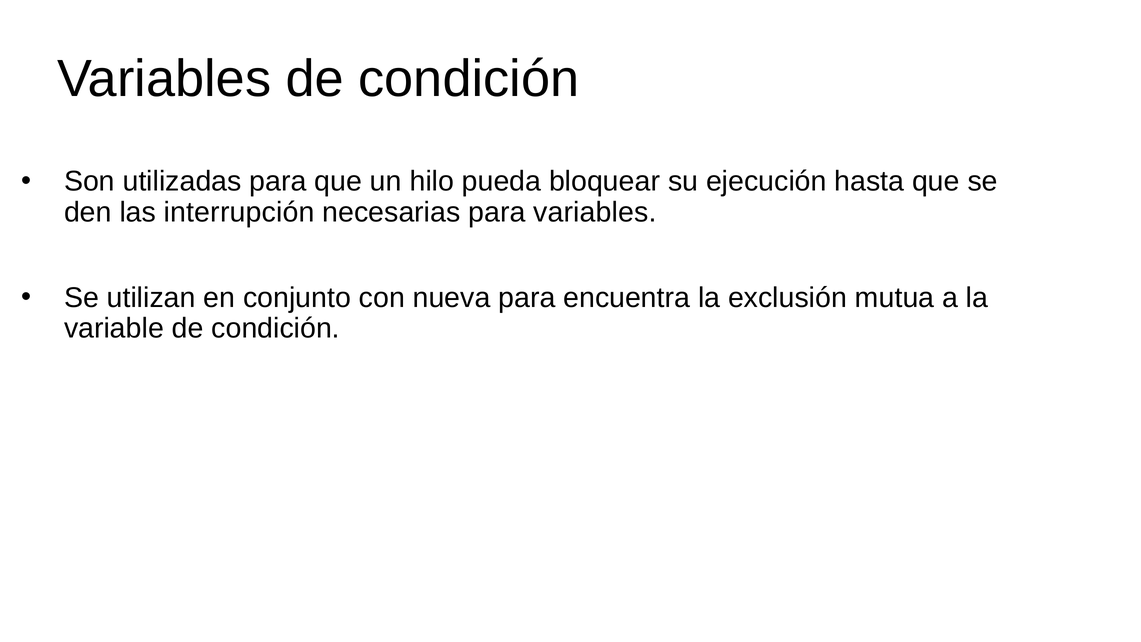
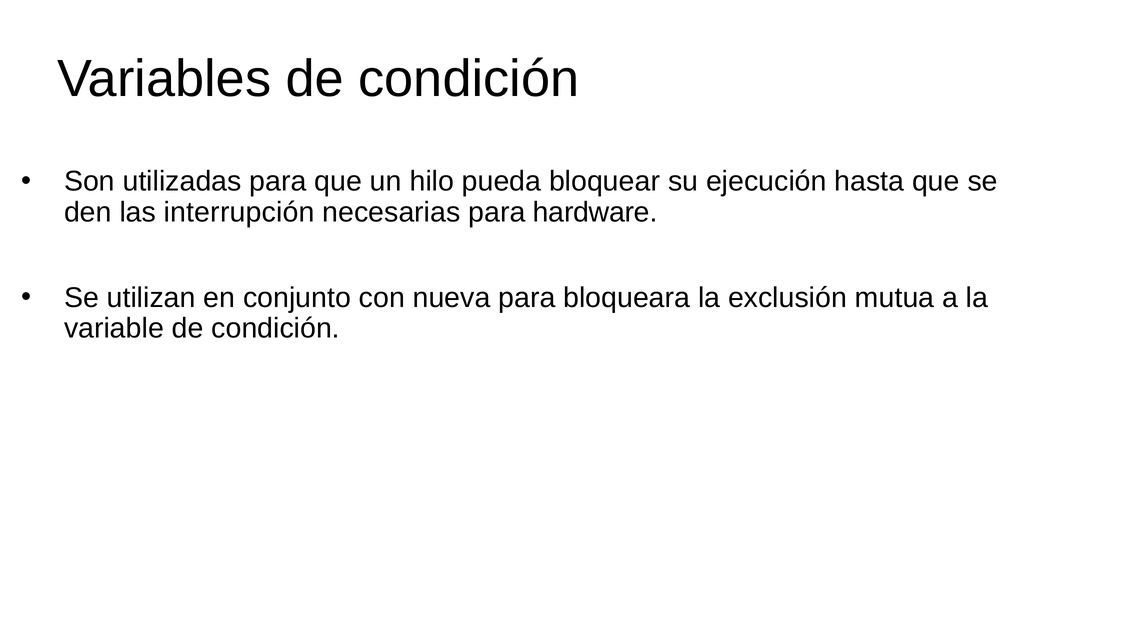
para variables: variables -> hardware (595, 212)
encuentra: encuentra -> bloqueara (627, 298)
